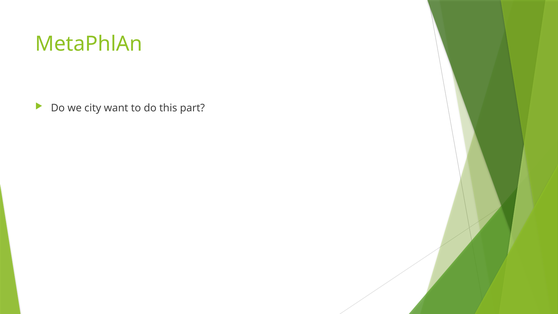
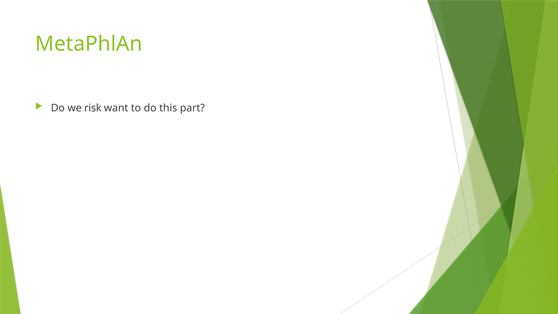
city: city -> risk (93, 108)
